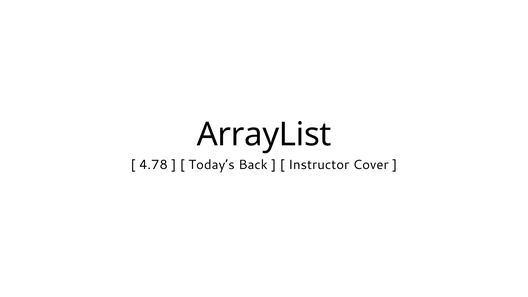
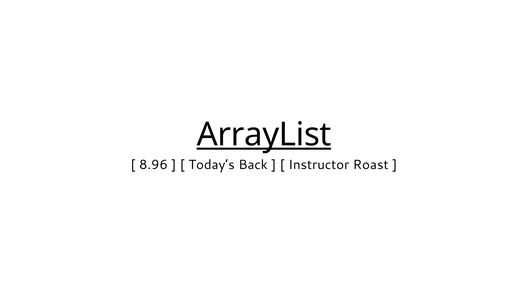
ArrayList underline: none -> present (264, 135)
4.78: 4.78 -> 8.96 (153, 165)
Cover: Cover -> Roast (371, 165)
